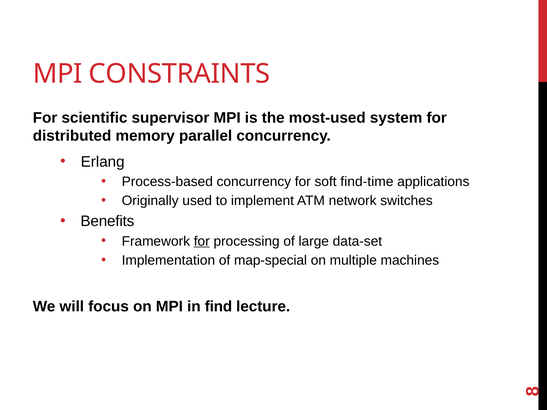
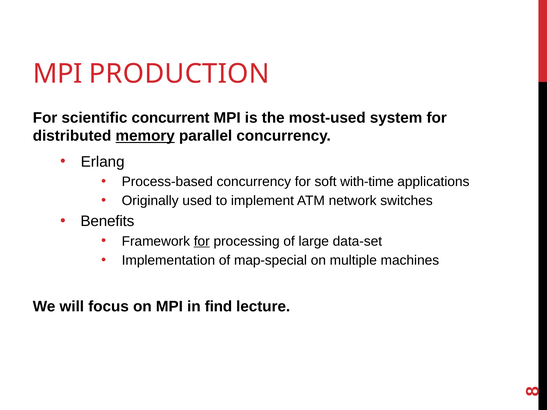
CONSTRAINTS: CONSTRAINTS -> PRODUCTION (179, 74)
supervisor: supervisor -> concurrent (171, 118)
memory underline: none -> present (145, 136)
find-time: find-time -> with-time (367, 182)
